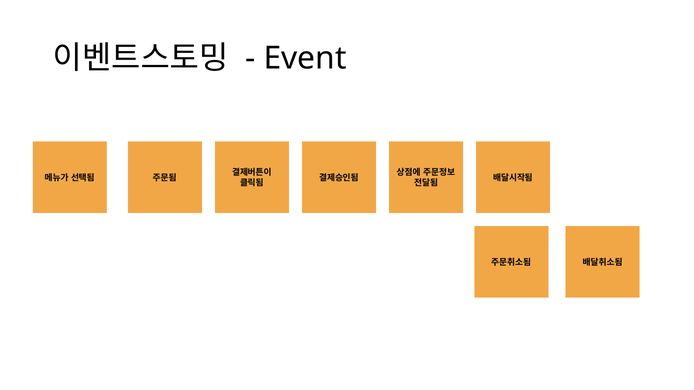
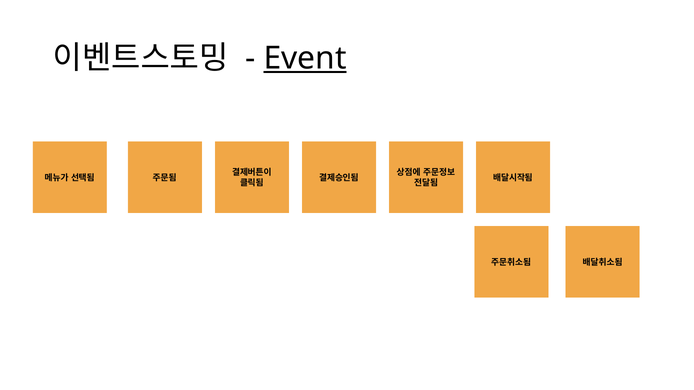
Event underline: none -> present (305, 58)
